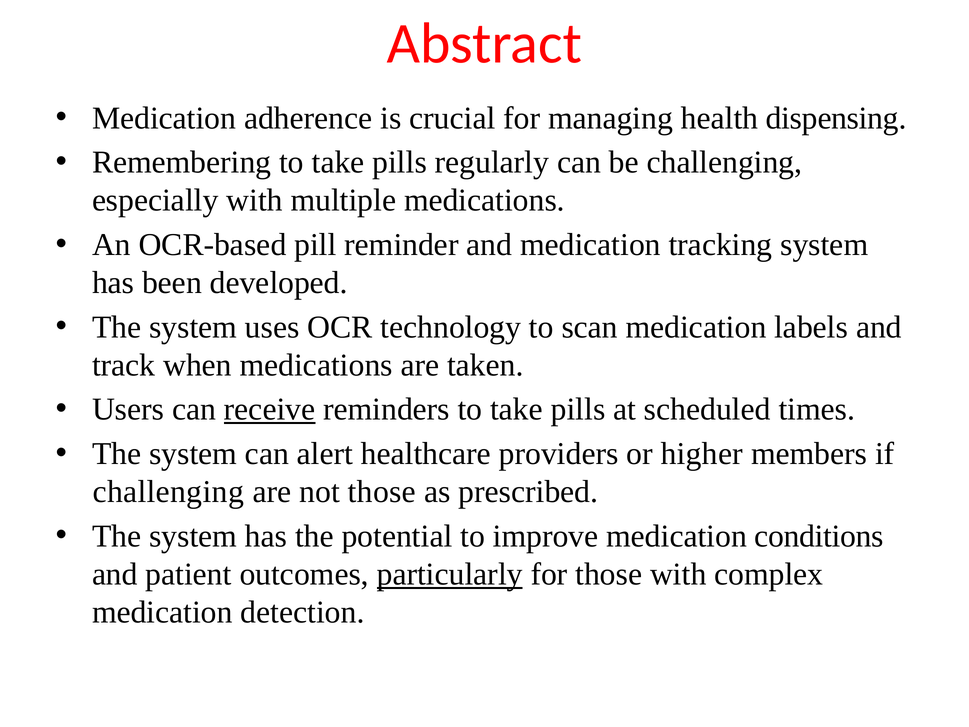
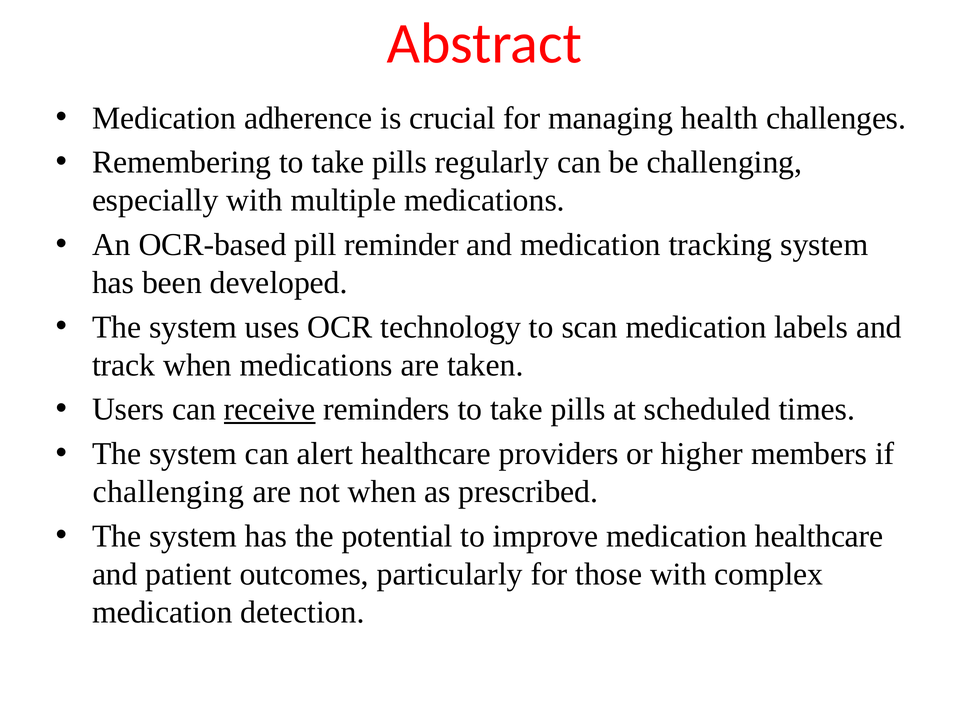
dispensing: dispensing -> challenges (836, 118)
not those: those -> when (382, 492)
medication conditions: conditions -> healthcare (819, 536)
particularly underline: present -> none (450, 574)
